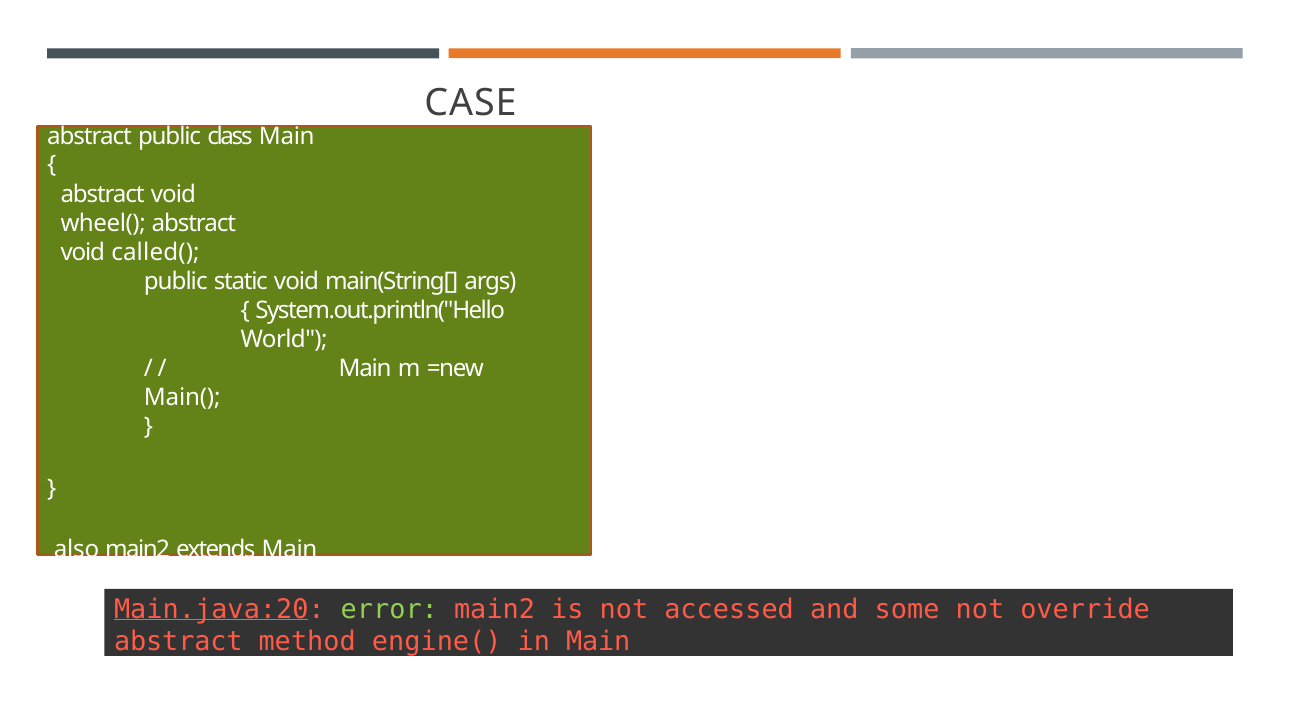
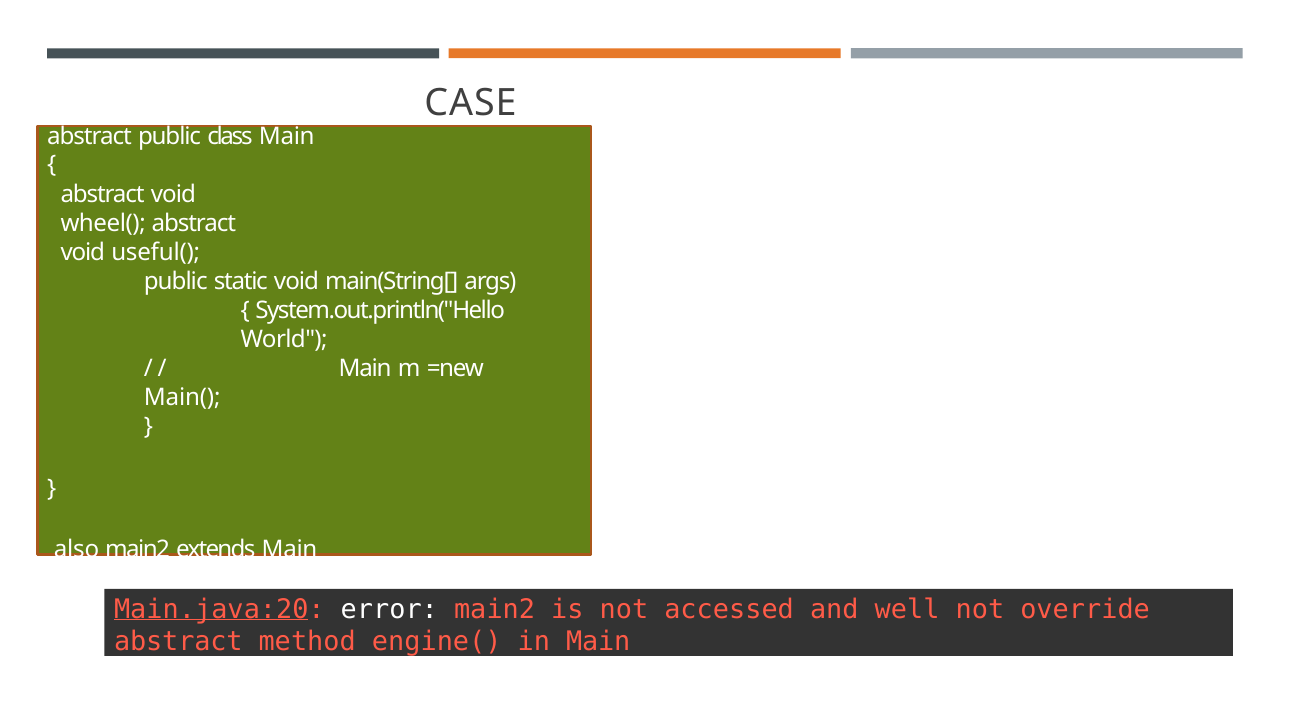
called(: called( -> useful( (156, 252)
error colour: light green -> white (389, 609)
some: some -> well (907, 609)
